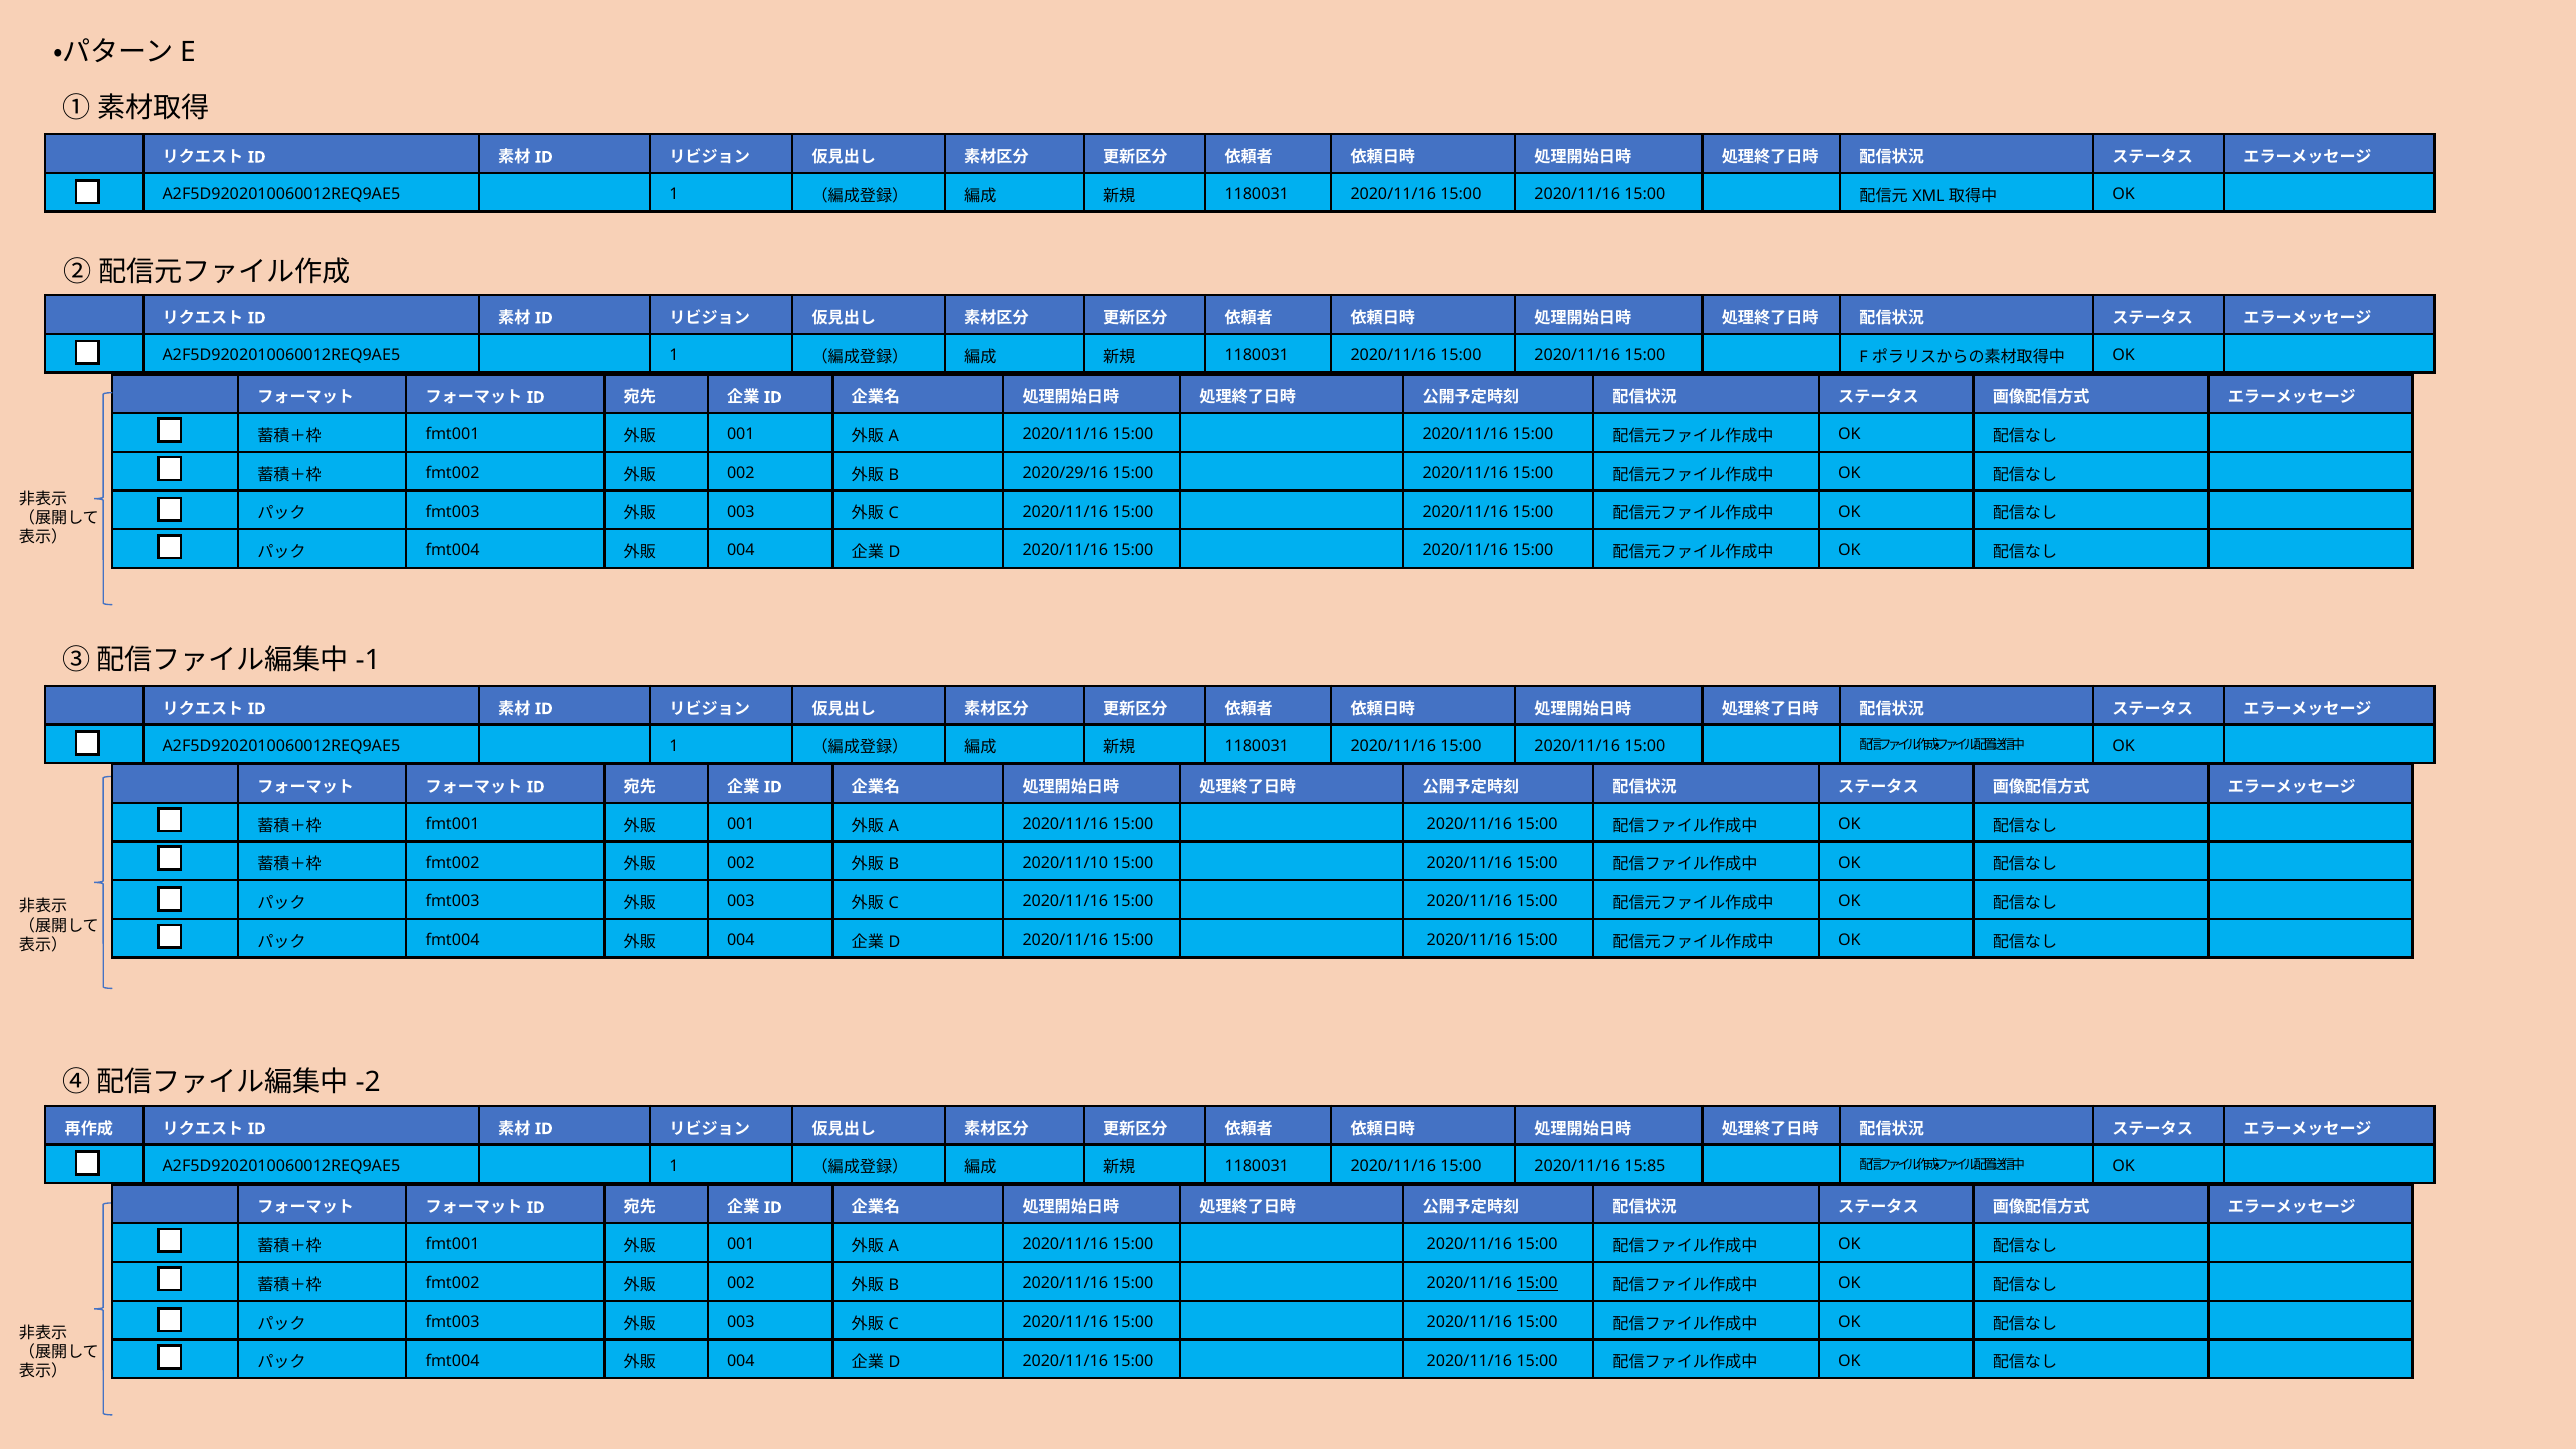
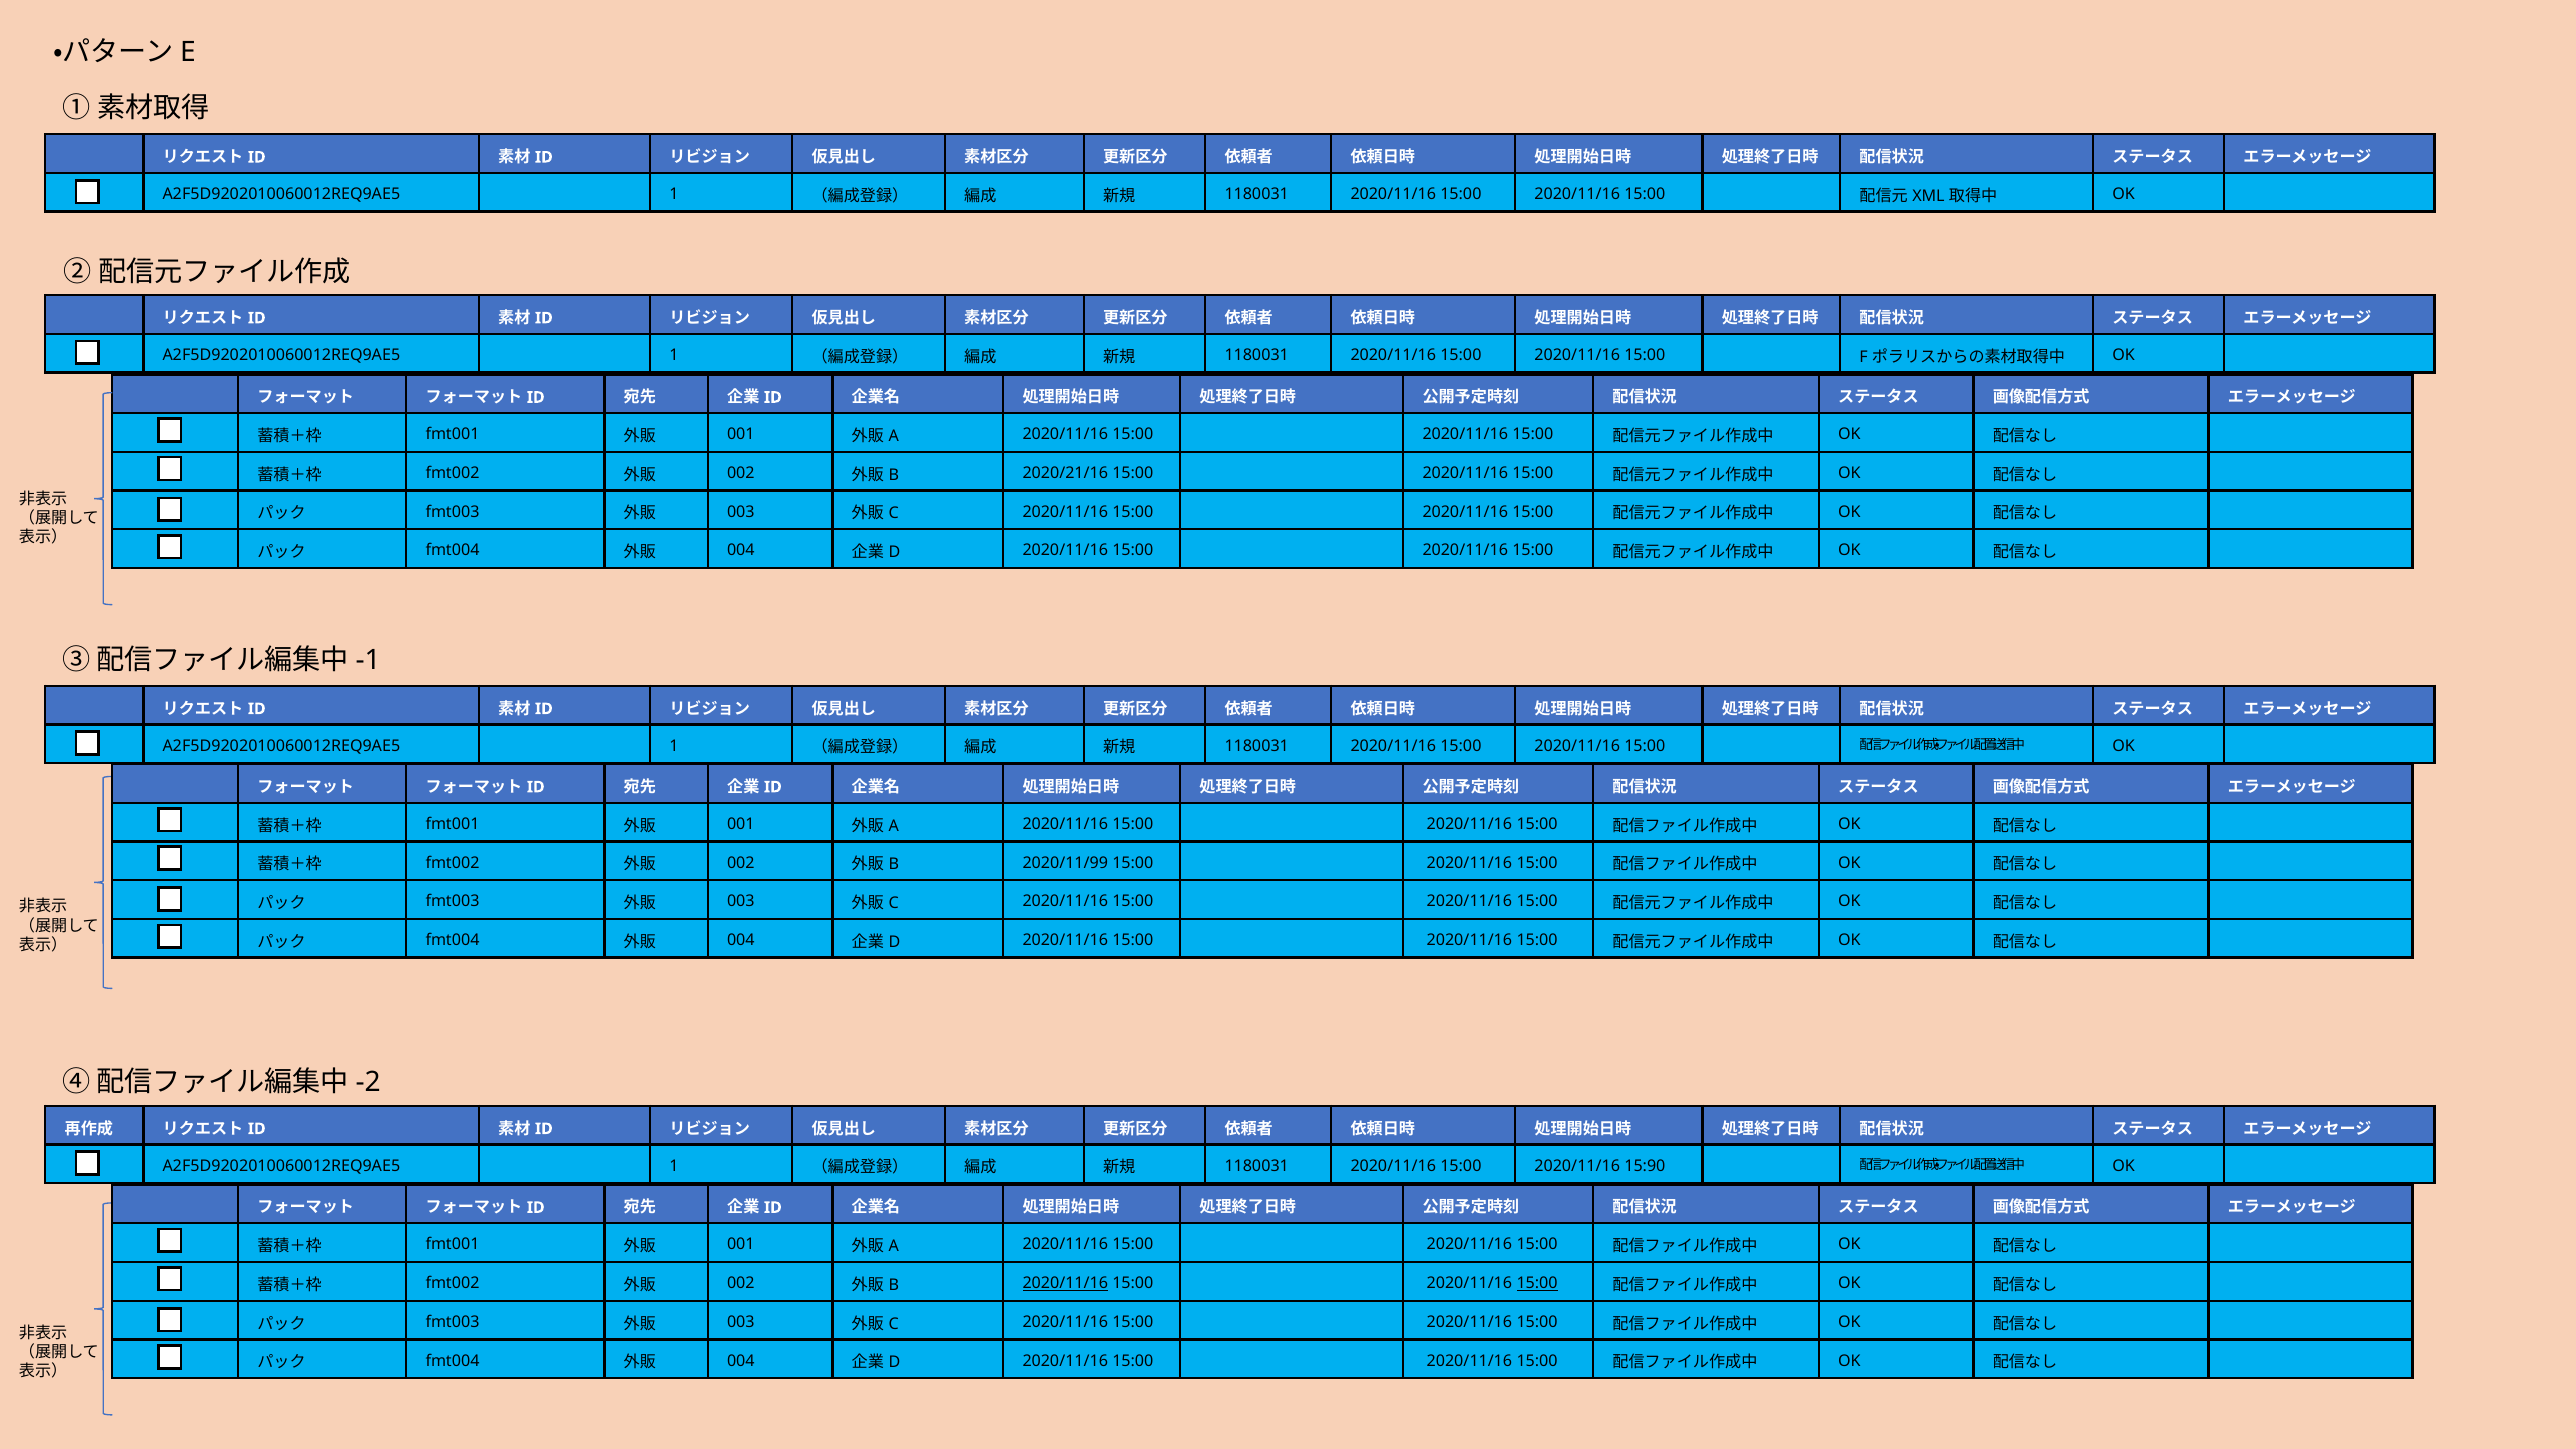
2020/29/16: 2020/29/16 -> 2020/21/16 (1065, 473)
2020/11/10: 2020/11/10 -> 2020/11/99 (1065, 863)
15:85: 15:85 -> 15:90 (1645, 1166)
2020/11/16 underline: none -> present (1065, 1283)
